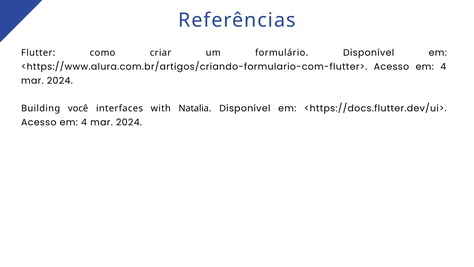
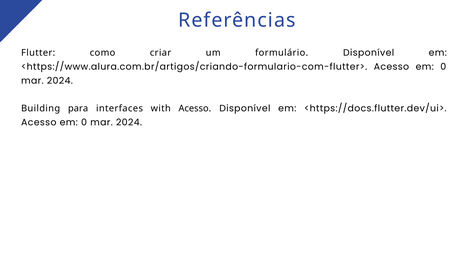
<https://www.alura.com.br/artigos/criando-formulario-com-flutter> Acesso em 4: 4 -> 0 (443, 67)
você: você -> para (78, 108)
with Natalia: Natalia -> Acesso (195, 108)
4: 4 -> 0 (84, 122)
